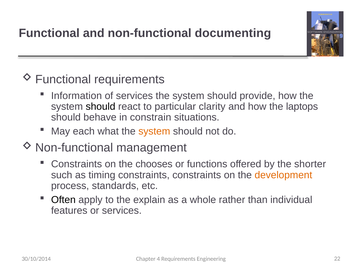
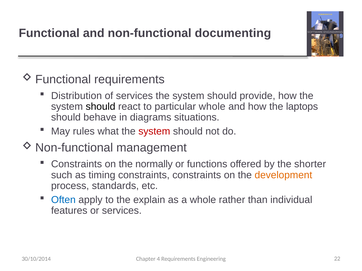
Information: Information -> Distribution (77, 96)
particular clarity: clarity -> whole (212, 107)
constrain: constrain -> diagrams (151, 118)
each: each -> rules (84, 132)
system colour: orange -> red (154, 132)
chooses: chooses -> normally (154, 164)
Often colour: black -> blue (63, 200)
